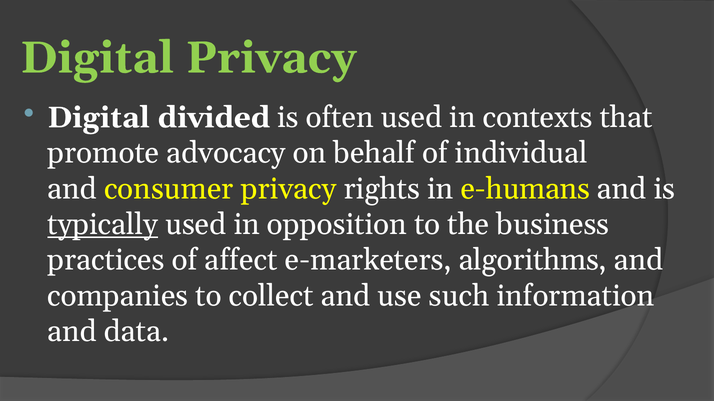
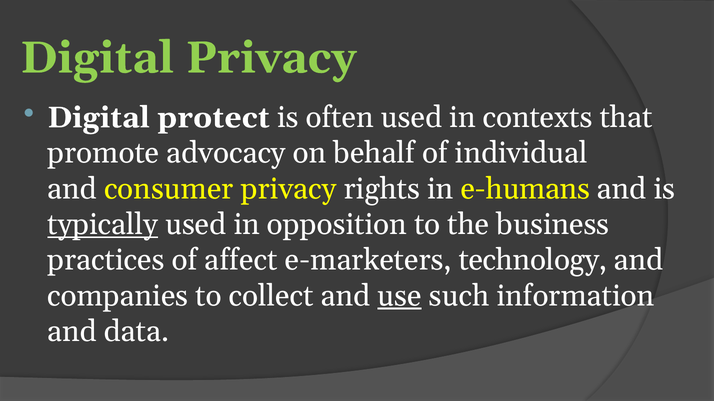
divided: divided -> protect (214, 118)
algorithms: algorithms -> technology (533, 261)
use underline: none -> present (399, 296)
